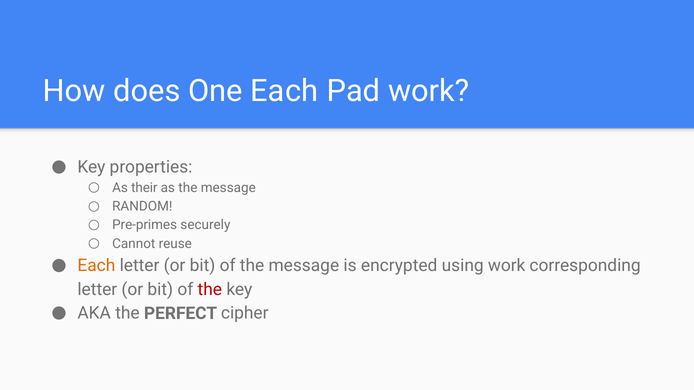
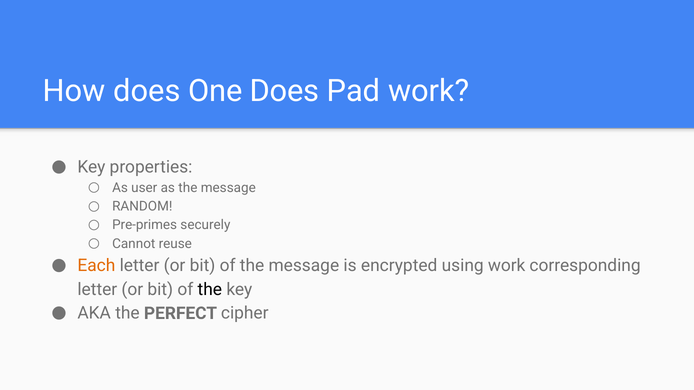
One Each: Each -> Does (285, 91)
their: their -> user (144, 188)
the colour: red -> black (210, 290)
